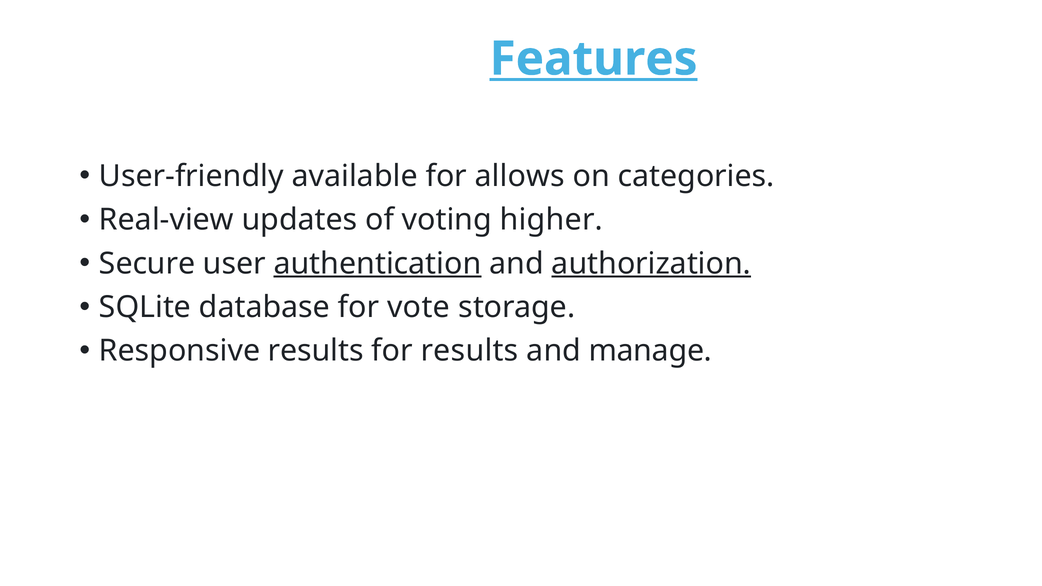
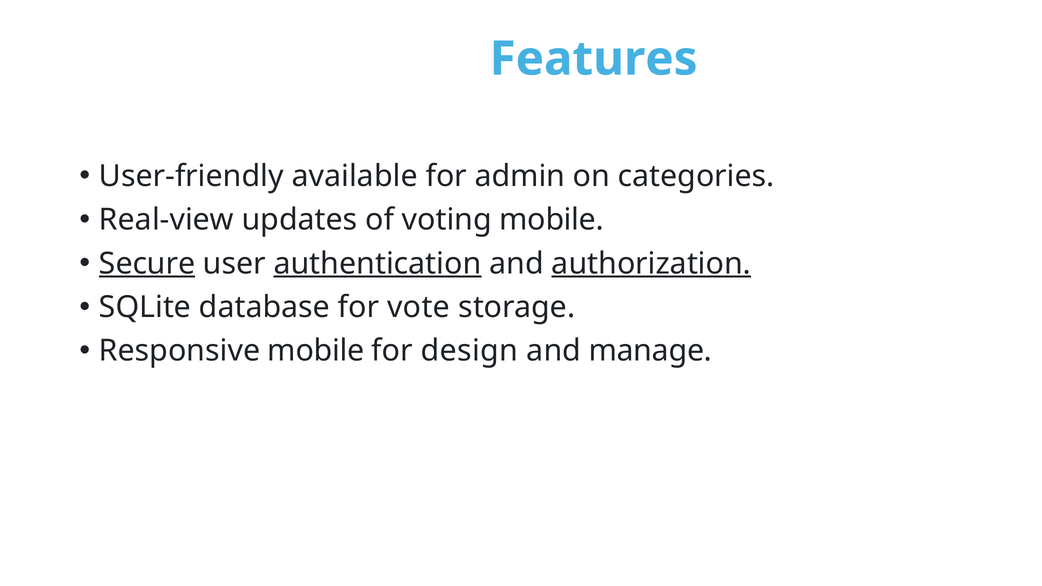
Features underline: present -> none (594, 59)
allows: allows -> admin (520, 176)
voting higher: higher -> mobile (552, 220)
Secure underline: none -> present (147, 264)
Responsive results: results -> mobile (316, 351)
for results: results -> design (469, 351)
